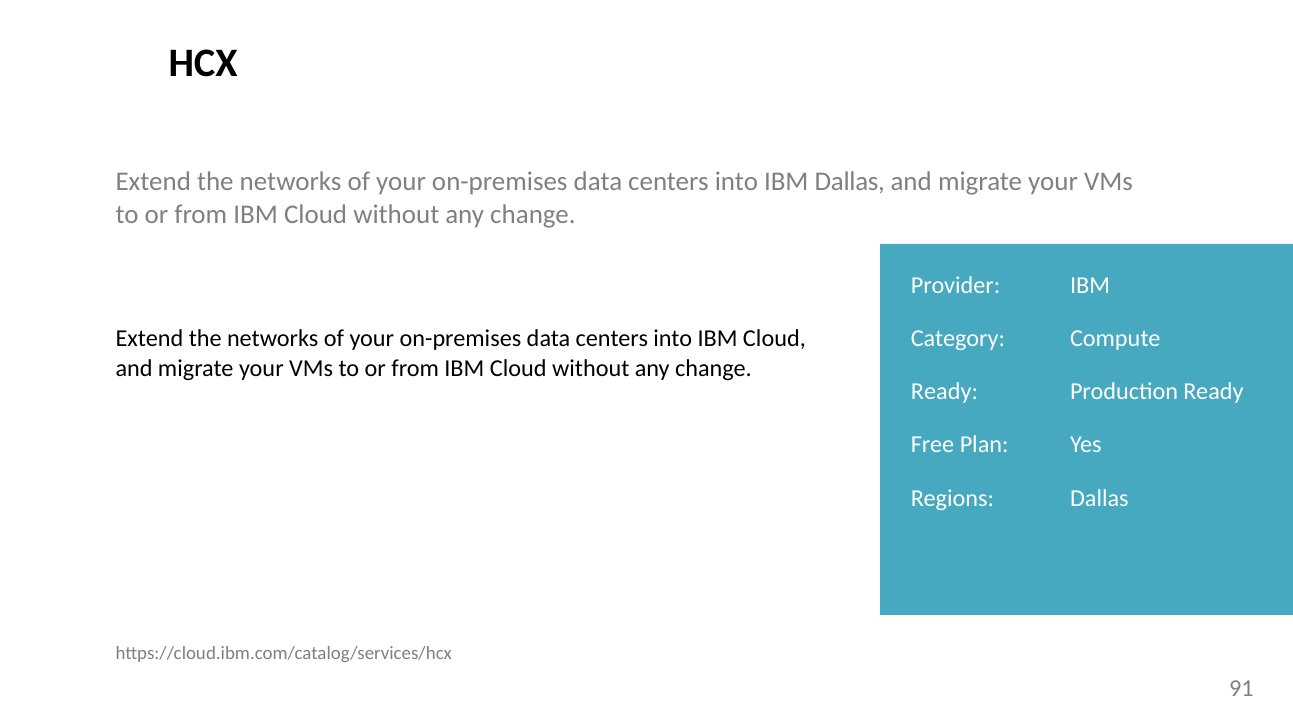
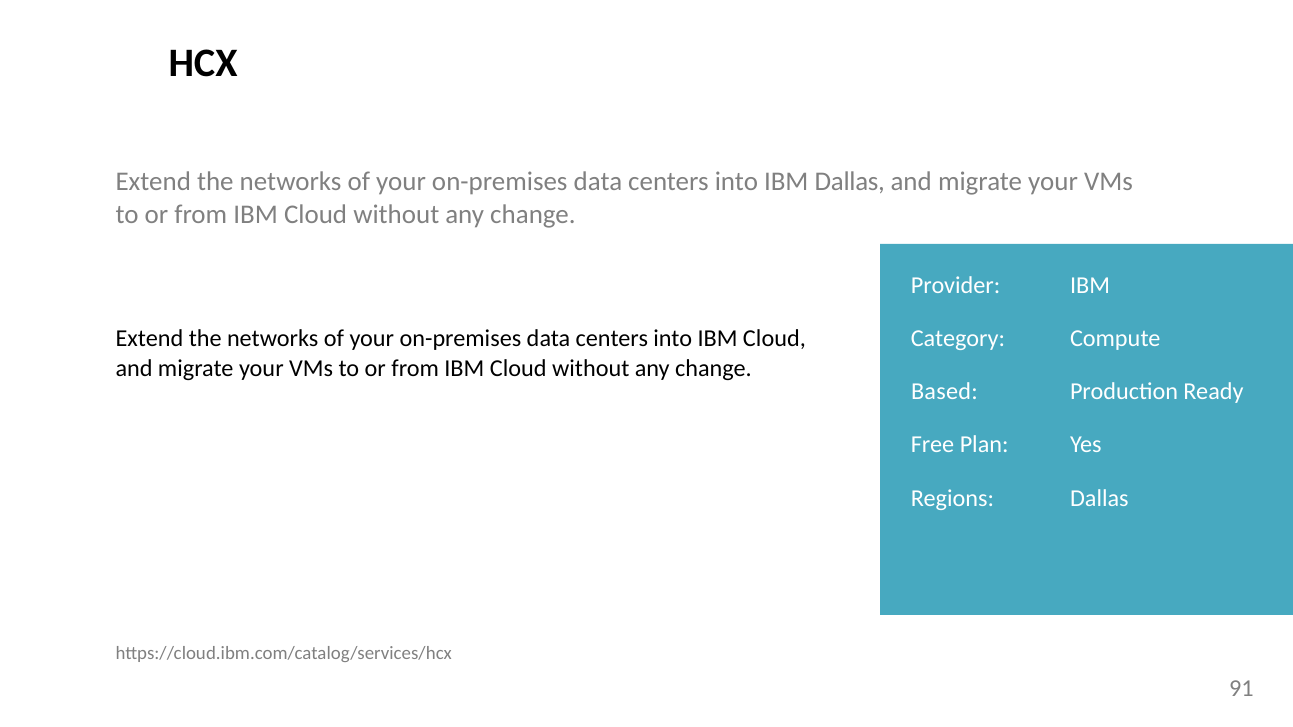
Ready: Ready -> Based (944, 392)
